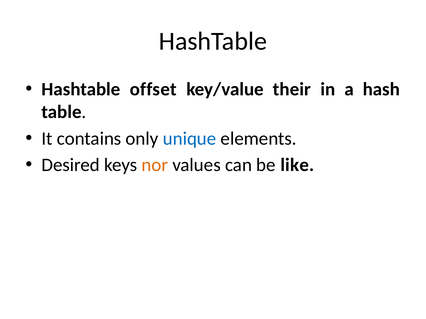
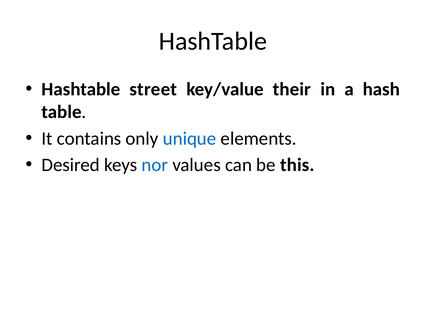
offset: offset -> street (153, 89)
nor colour: orange -> blue (155, 165)
like: like -> this (297, 165)
